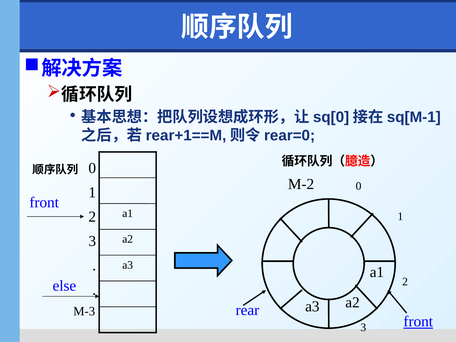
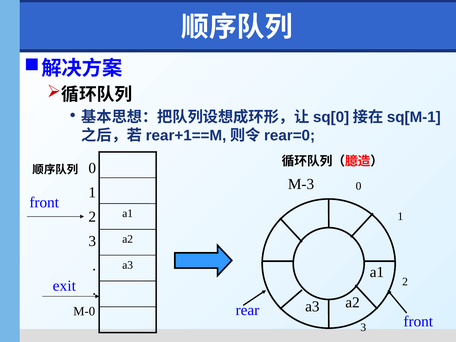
M-2: M-2 -> M-3 (301, 184)
else: else -> exit (64, 286)
M-3: M-3 -> M-0 (84, 311)
front underline: present -> none (418, 322)
